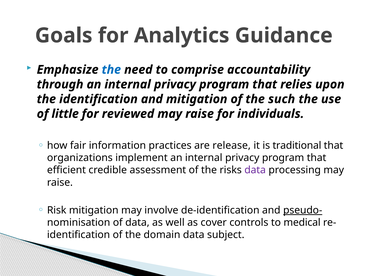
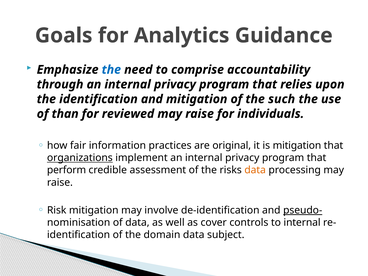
little: little -> than (65, 114)
release: release -> original (232, 146)
is traditional: traditional -> mitigation (297, 146)
organizations underline: none -> present (80, 158)
efficient: efficient -> perform (67, 170)
data colour: purple -> orange (255, 170)
to medical: medical -> internal (302, 223)
